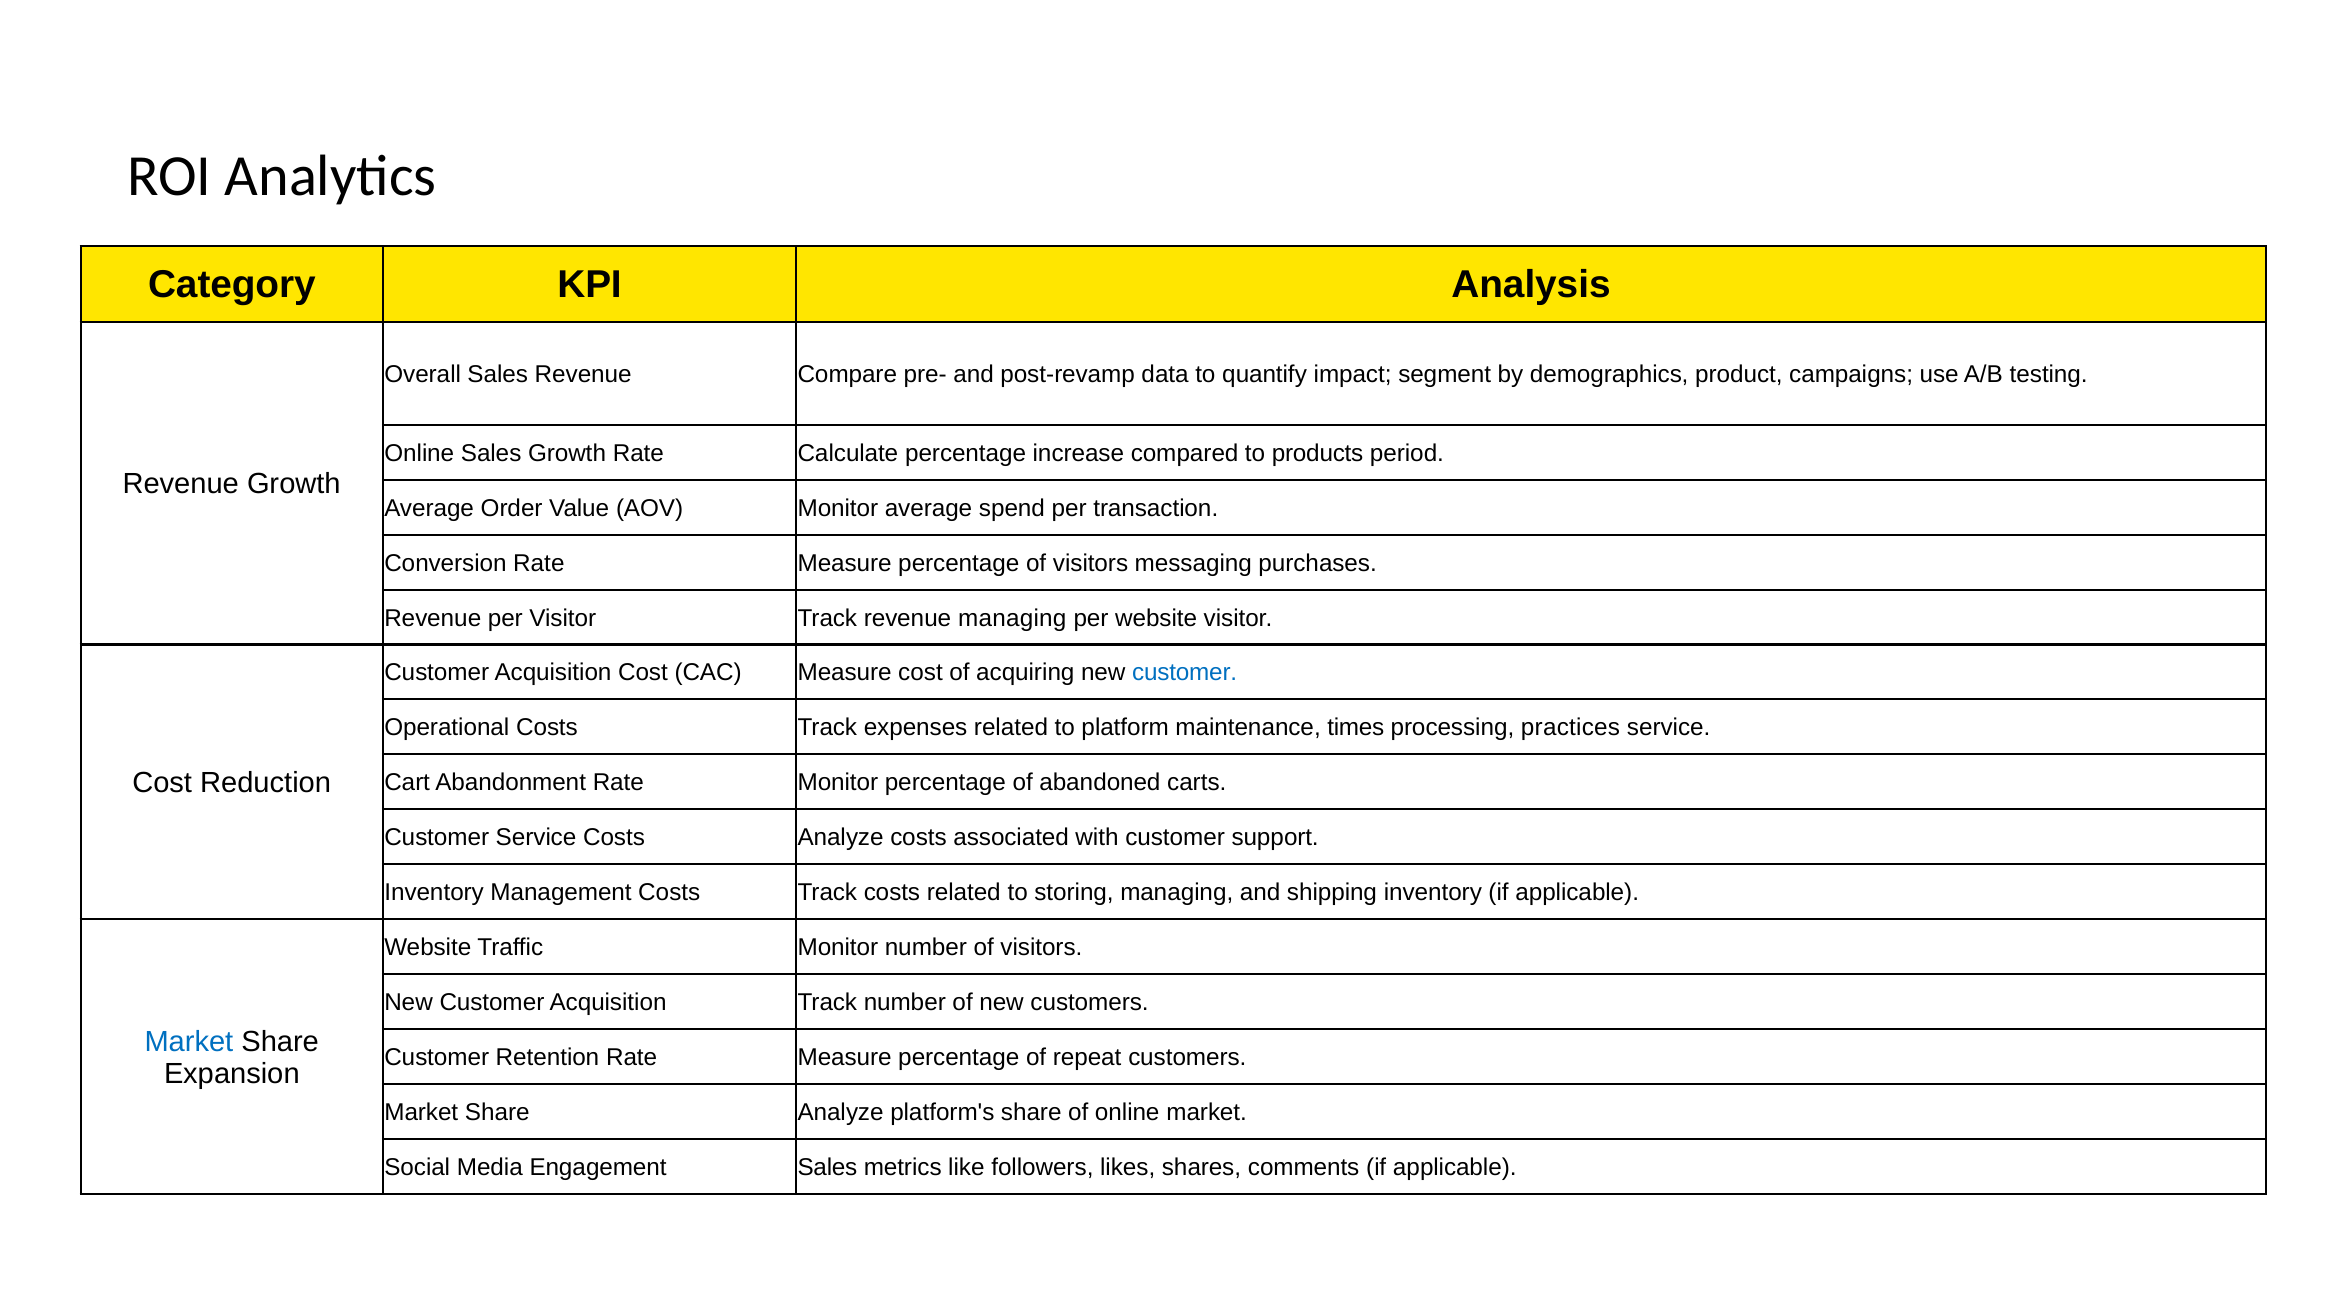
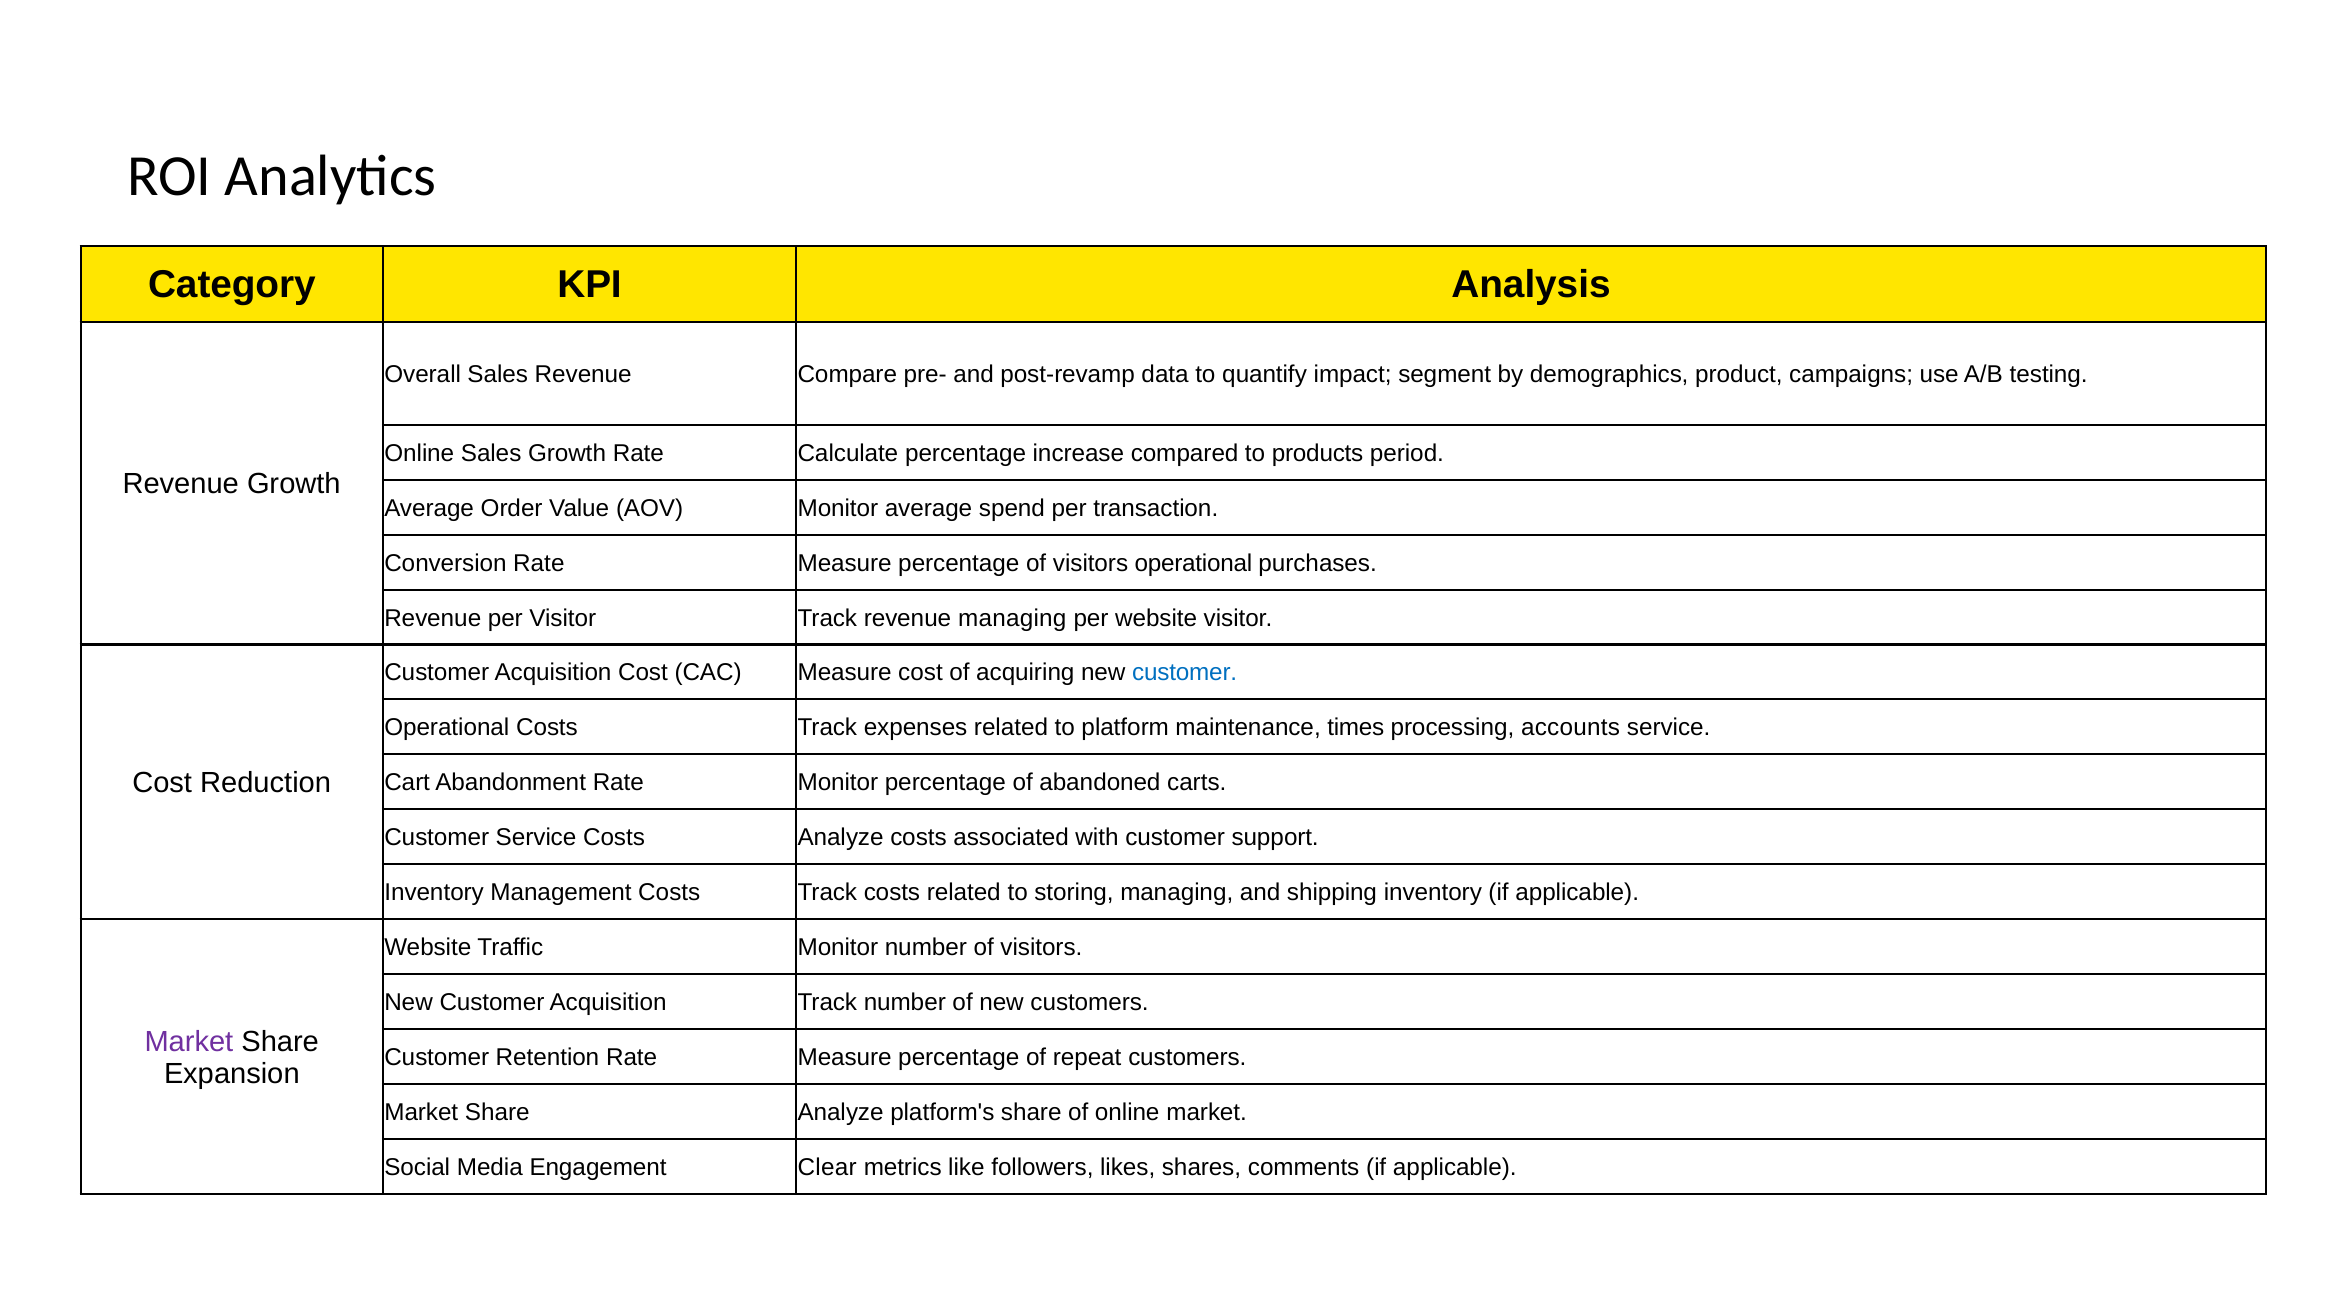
visitors messaging: messaging -> operational (1193, 563)
practices: practices -> accounts (1571, 728)
Market colour: blue -> purple (189, 1042)
Engagement Sales: Sales -> Clear (827, 1168)
